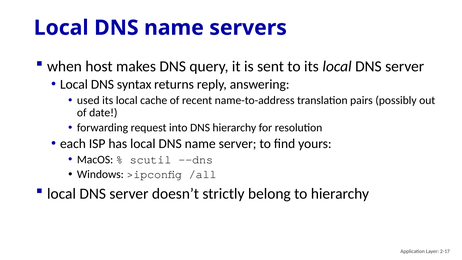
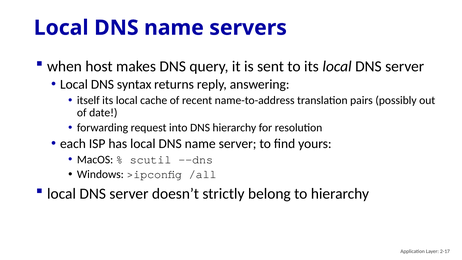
used: used -> itself (88, 100)
